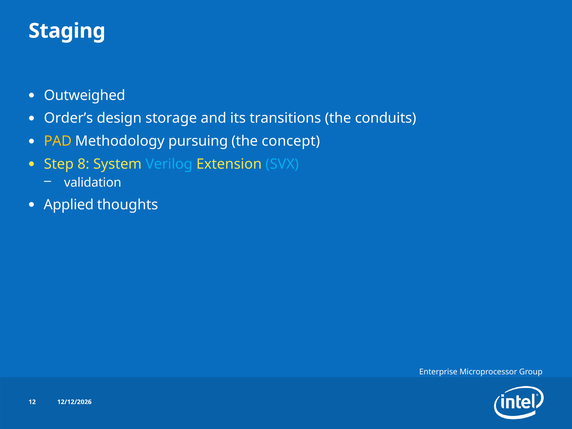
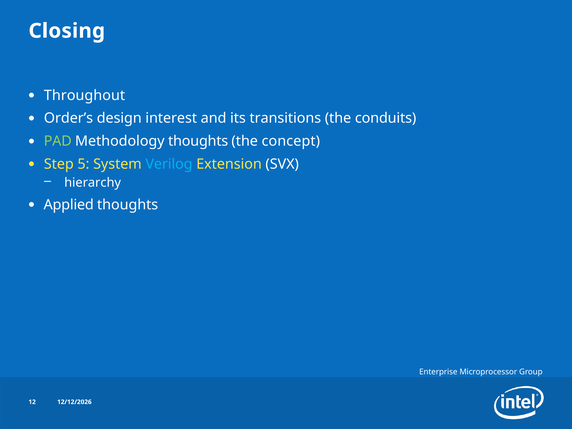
Staging: Staging -> Closing (67, 31)
Outweighed: Outweighed -> Throughout (85, 95)
storage: storage -> interest (171, 118)
PAD colour: yellow -> light green (58, 141)
Methodology pursuing: pursuing -> thoughts (198, 141)
8: 8 -> 5 (83, 164)
SVX colour: light blue -> white (282, 164)
validation: validation -> hierarchy (93, 183)
